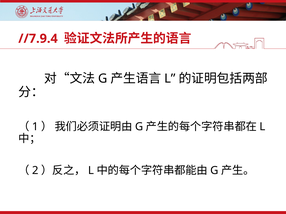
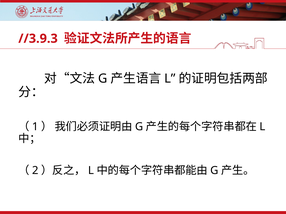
//7.9.4: //7.9.4 -> //3.9.3 (38, 39)
